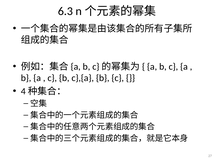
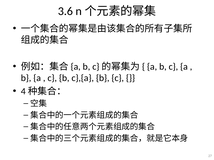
6.3: 6.3 -> 3.6 (65, 11)
